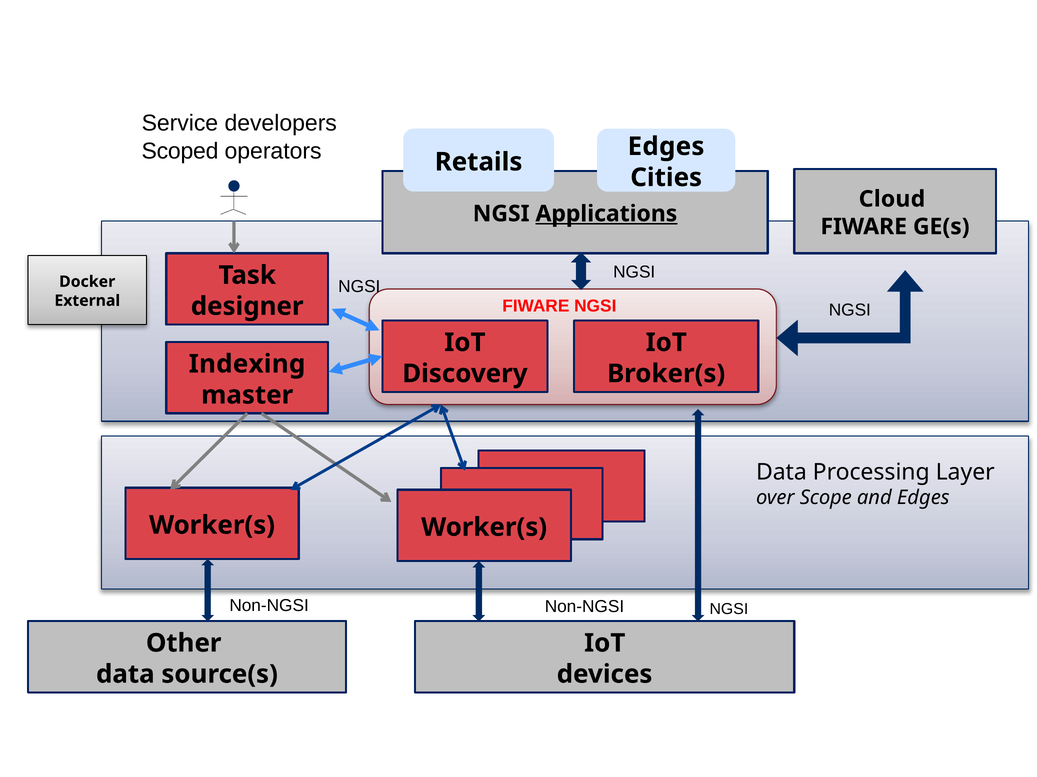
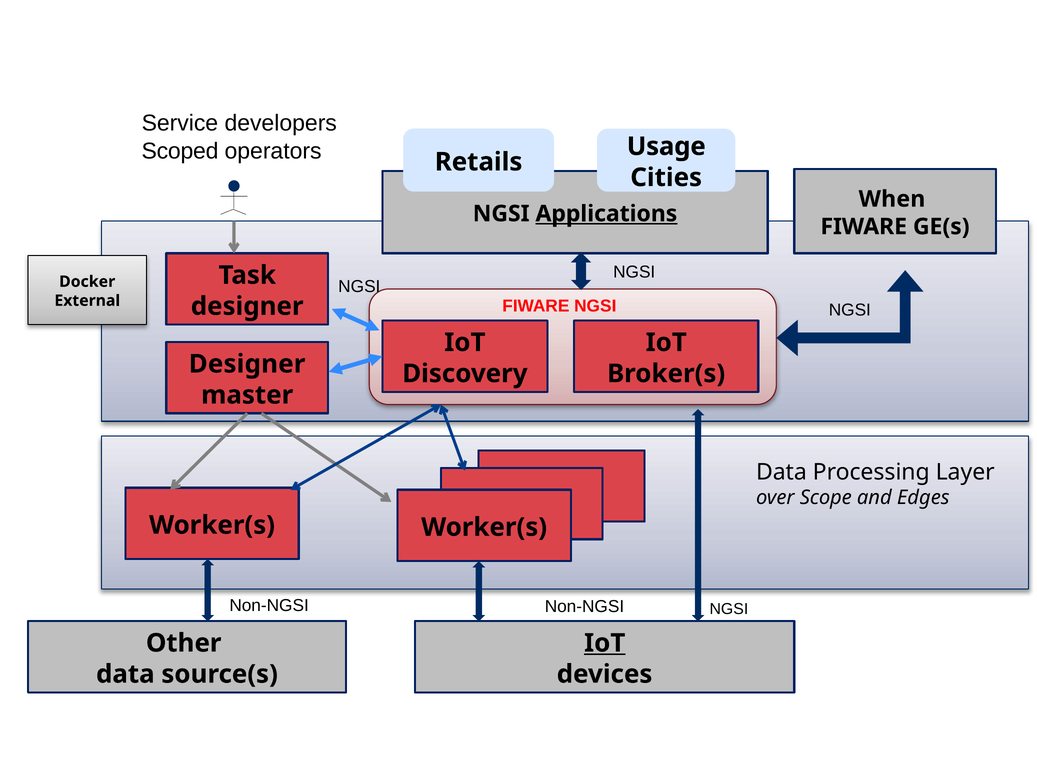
Edges: Edges -> Usage (666, 147)
Cloud: Cloud -> When (892, 199)
Indexing: Indexing -> Designer (247, 364)
IoT underline: none -> present (605, 644)
